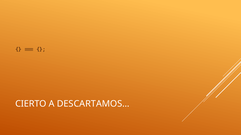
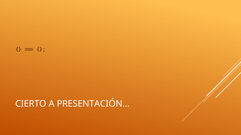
DESCARTAMOS…: DESCARTAMOS… -> PRESENTACIÓN… (93, 104)
